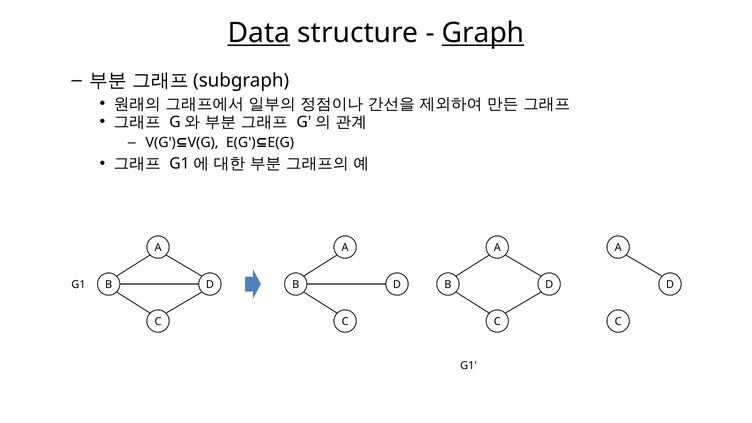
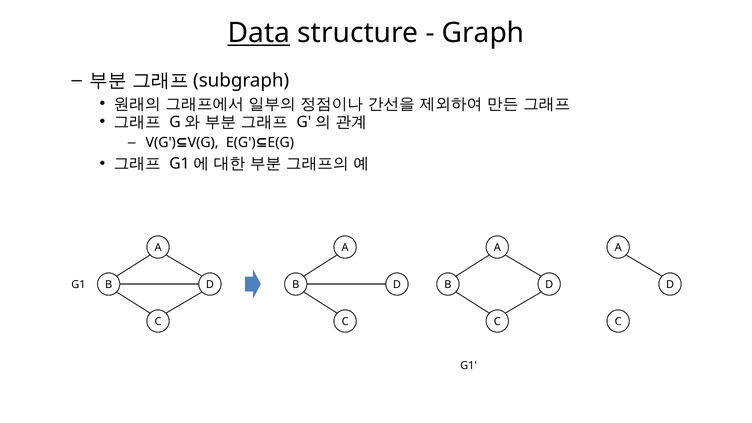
Graph underline: present -> none (483, 33)
